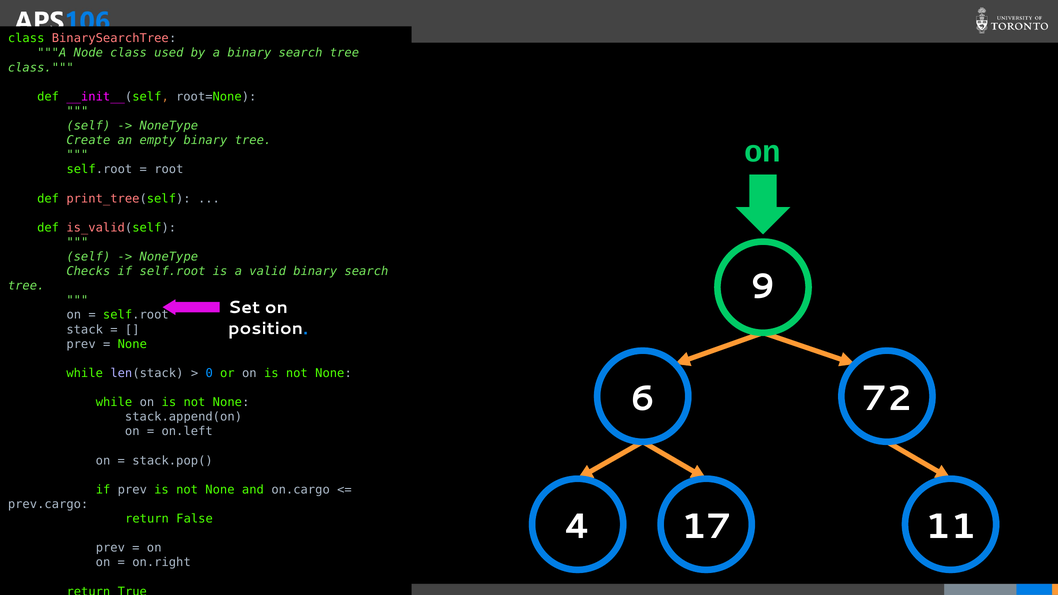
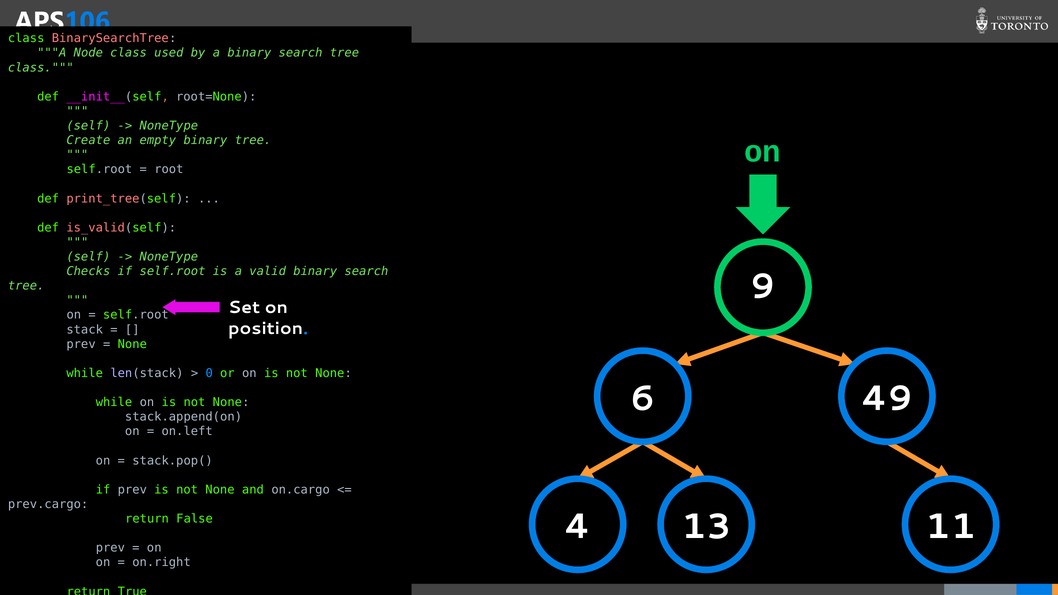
72: 72 -> 49 (887, 399)
17: 17 -> 13 (706, 527)
